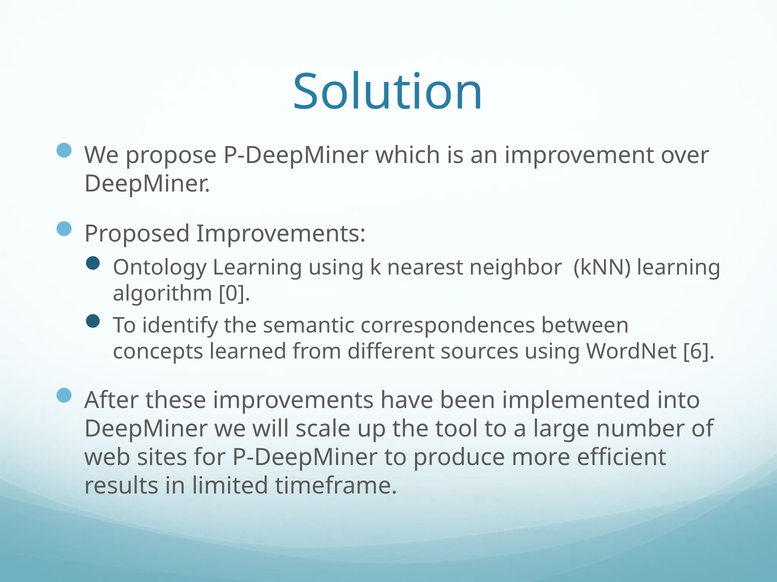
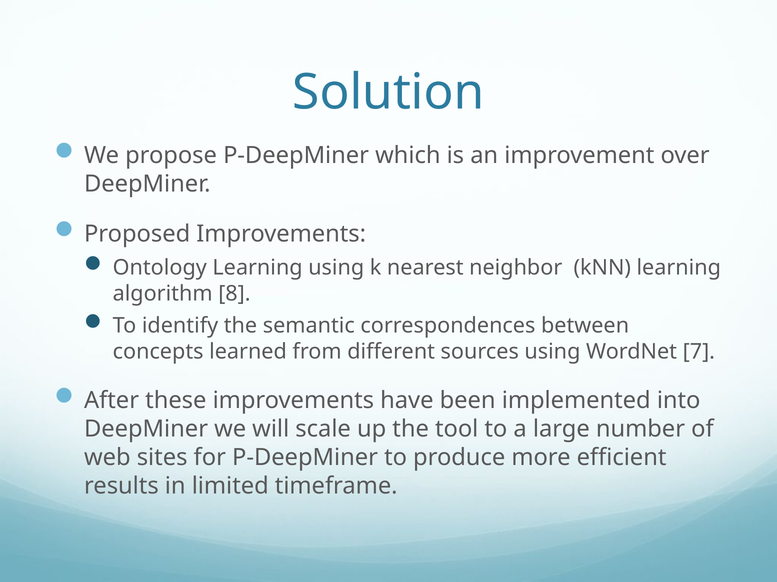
0: 0 -> 8 (234, 294)
6: 6 -> 7 (699, 352)
